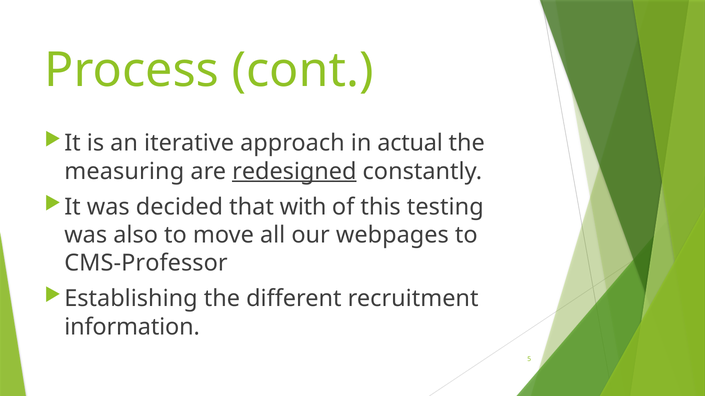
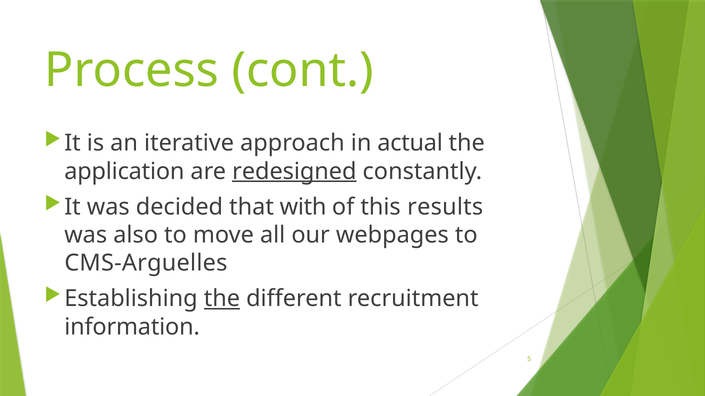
measuring: measuring -> application (124, 172)
testing: testing -> results (445, 207)
CMS-Professor: CMS-Professor -> CMS-Arguelles (146, 264)
the underline: none -> present (222, 299)
